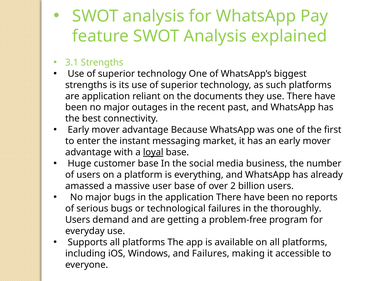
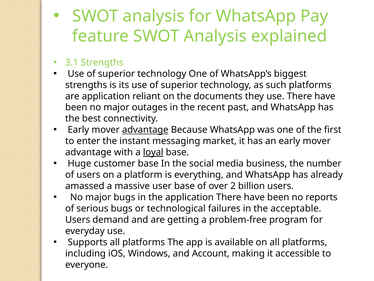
advantage underline: none -> present (145, 130)
thoroughly: thoroughly -> acceptable (296, 208)
and Failures: Failures -> Account (211, 253)
